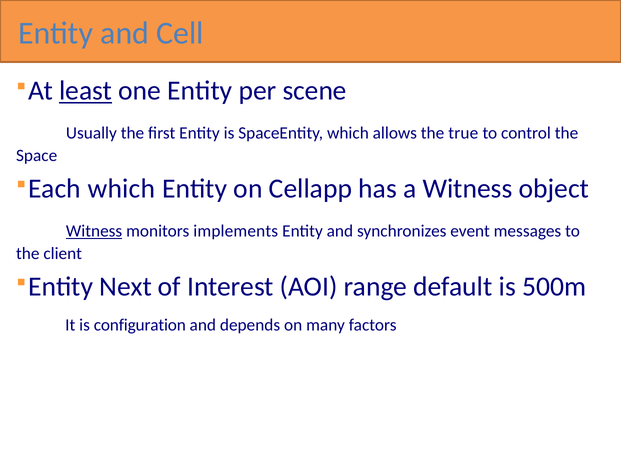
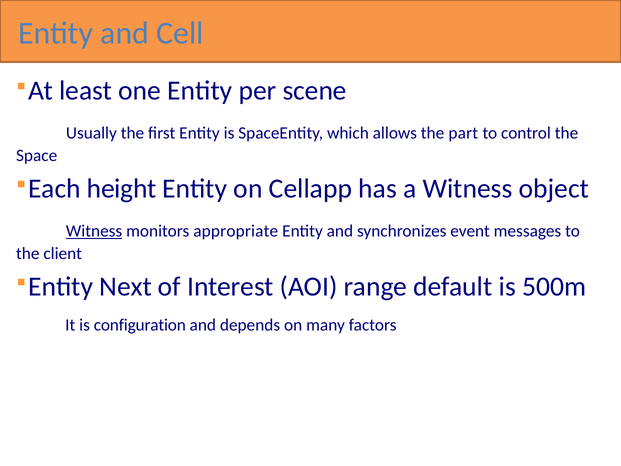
least underline: present -> none (86, 91)
true: true -> part (463, 133)
which: which -> height (122, 189)
implements: implements -> appropriate (236, 231)
